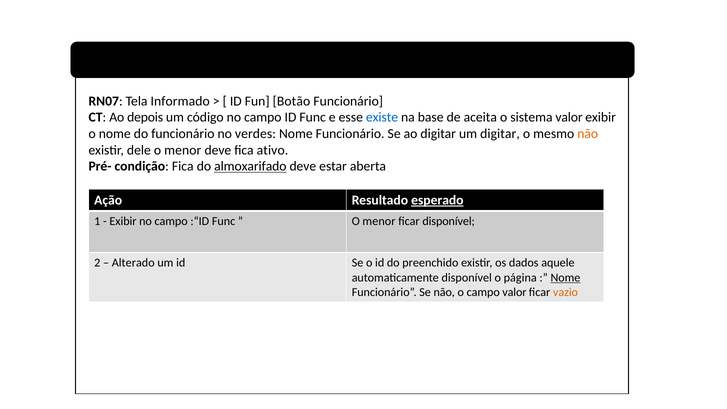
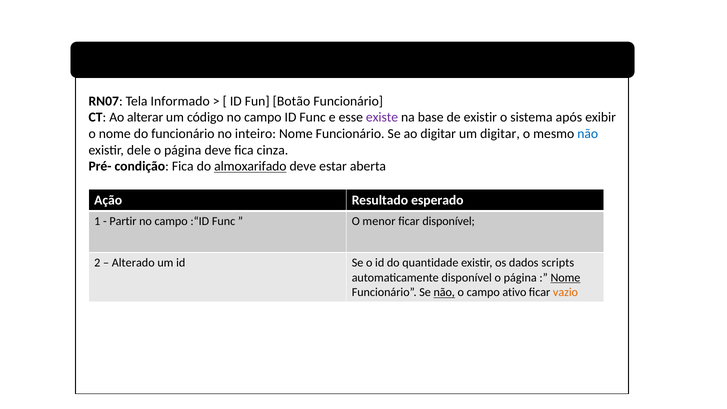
depois: depois -> alterar (145, 117)
existe colour: blue -> purple (382, 117)
de aceita: aceita -> existir (480, 117)
sistema valor: valor -> após (569, 117)
verdes: verdes -> inteiro (255, 134)
não colour: orange -> blue (588, 134)
menor: menor -> página (183, 150)
ativo: ativo -> cinza (273, 150)
esperado underline: present -> none (437, 200)
Exibir: Exibir -> Partir (123, 221)
preenchido: preenchido -> quantidade (430, 263)
aquele: aquele -> scripts (558, 263)
não underline: none -> present (444, 292)
campo valor: valor -> ativo (514, 292)
